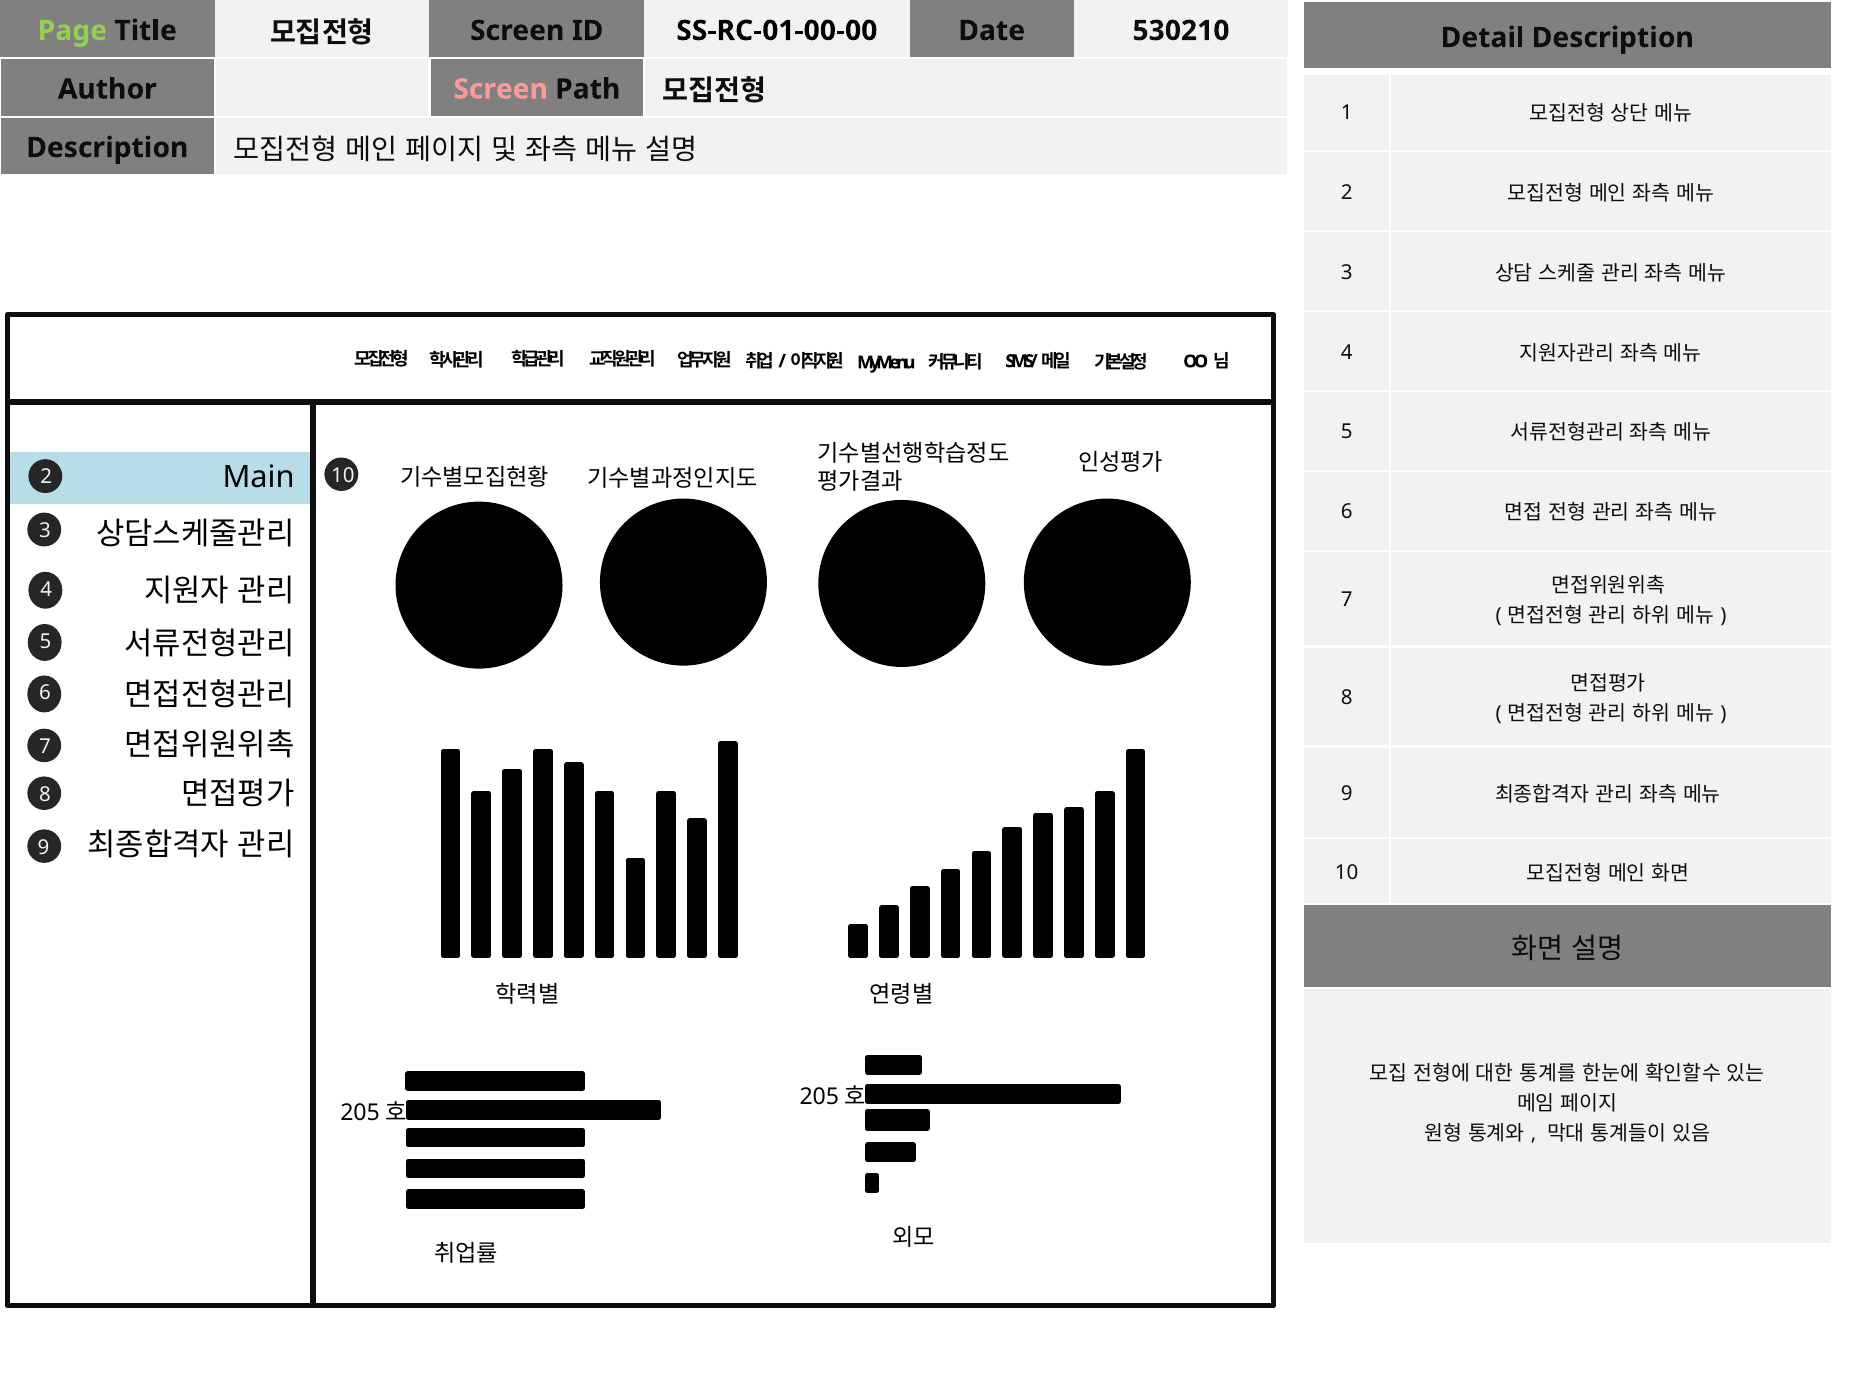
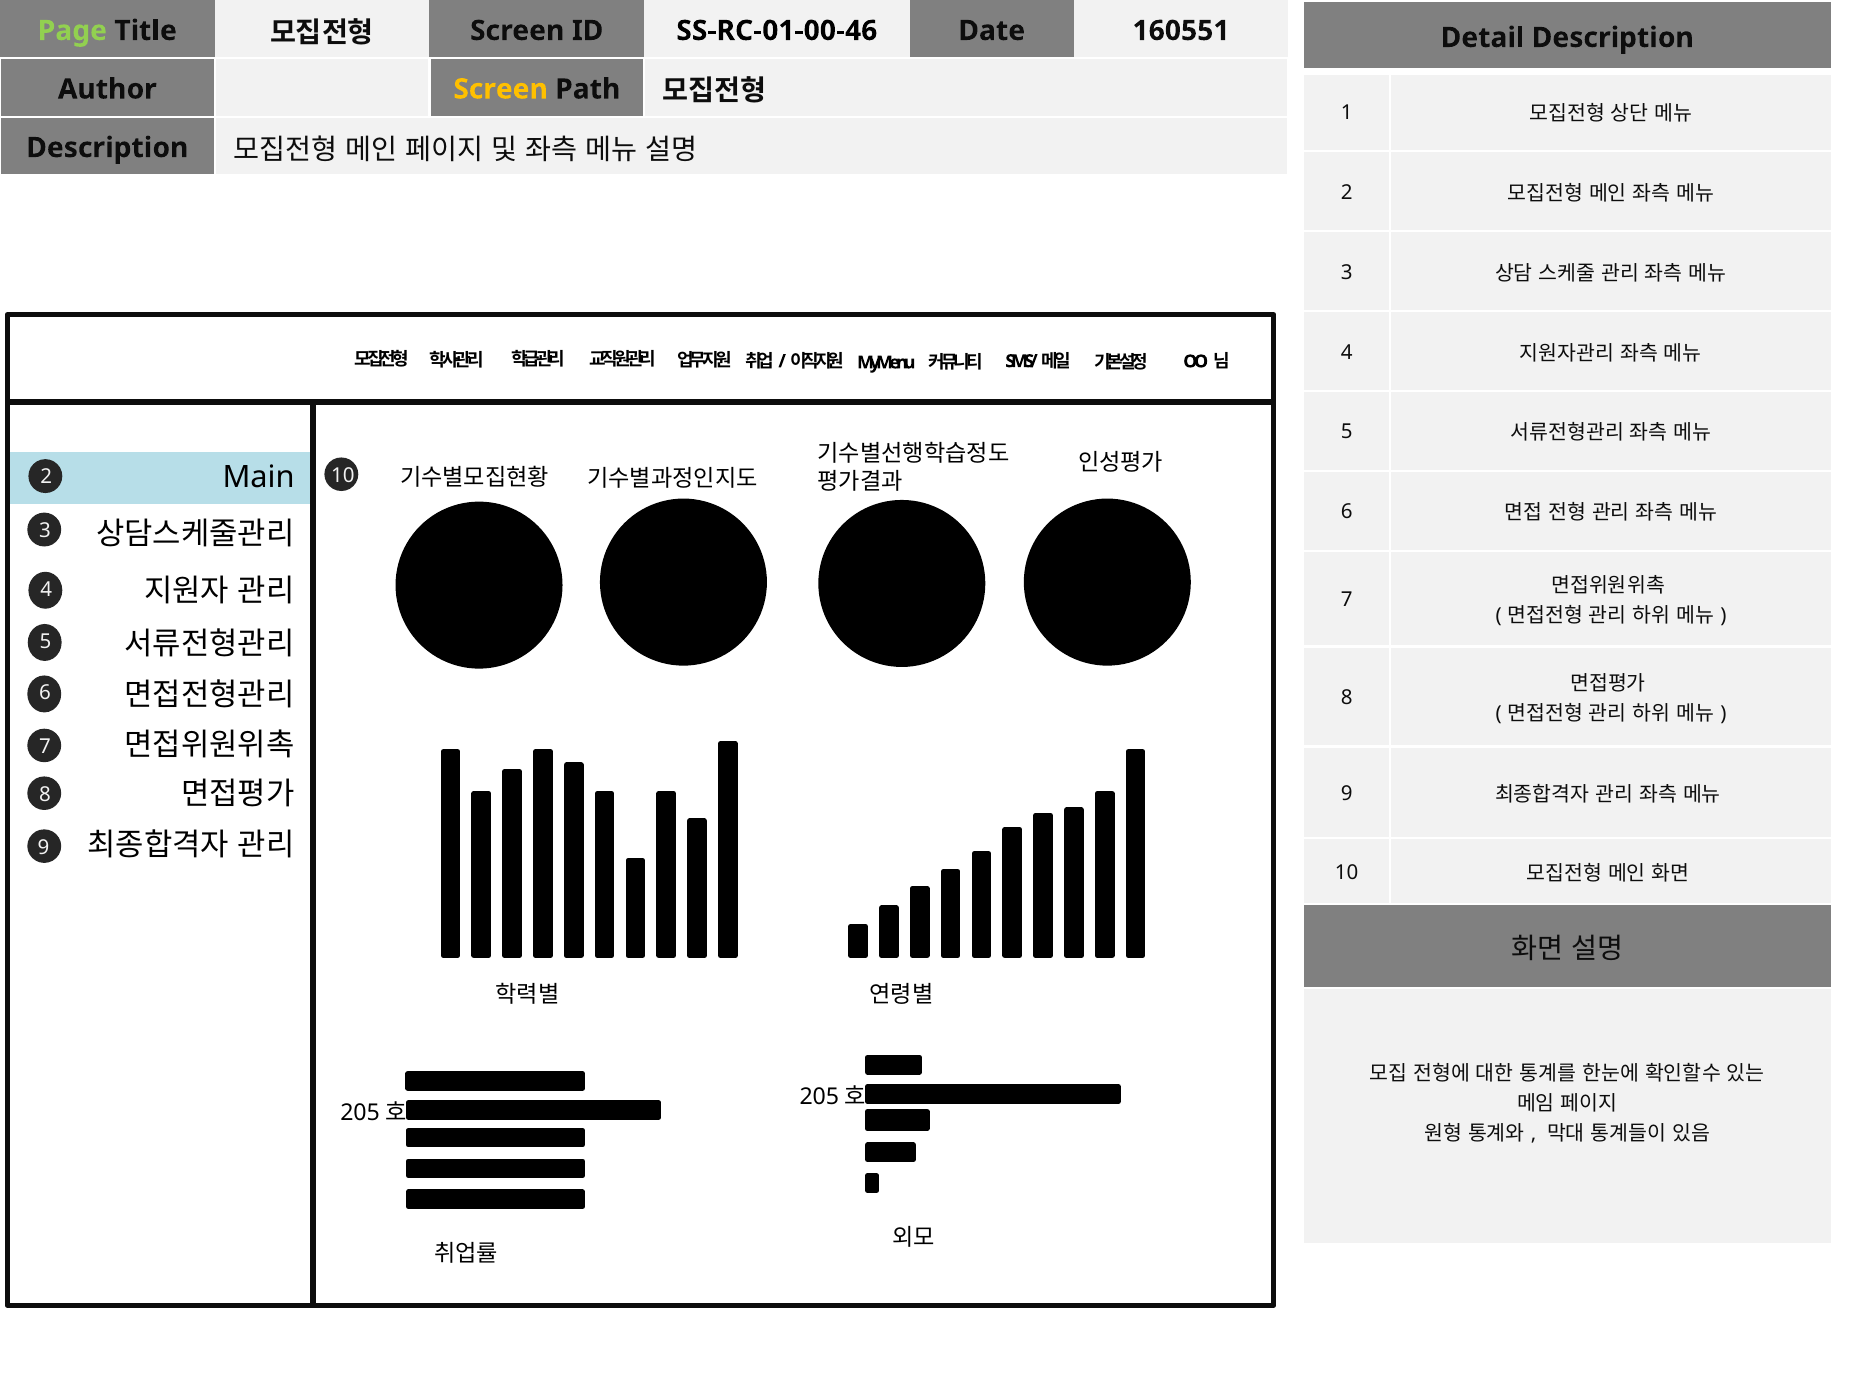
SS-RC-01-00-00: SS-RC-01-00-00 -> SS-RC-01-00-46 (777, 31)
530210: 530210 -> 160551 (1181, 31)
Screen colour: pink -> yellow (501, 89)
